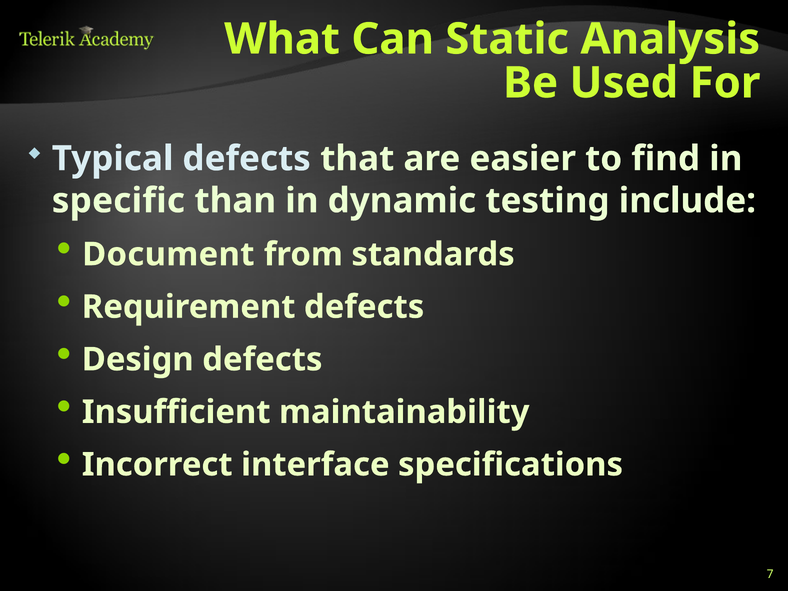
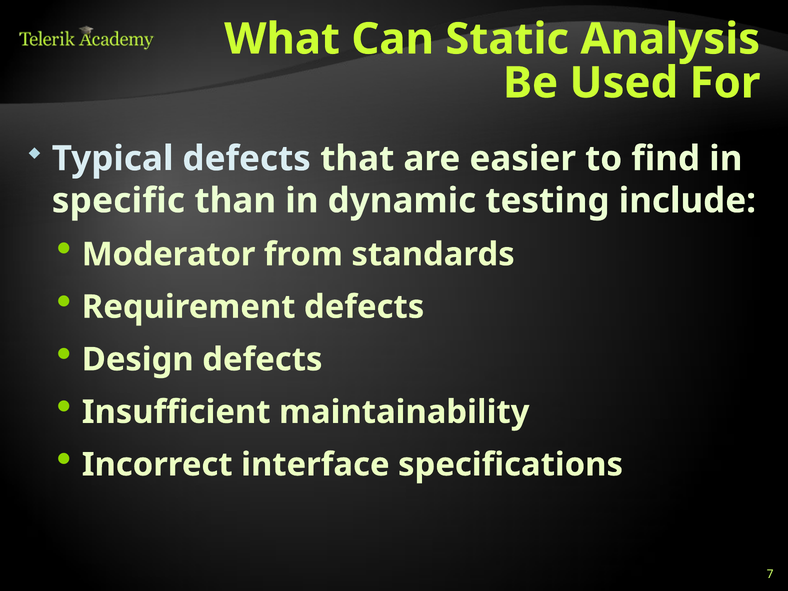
Document: Document -> Moderator (169, 254)
